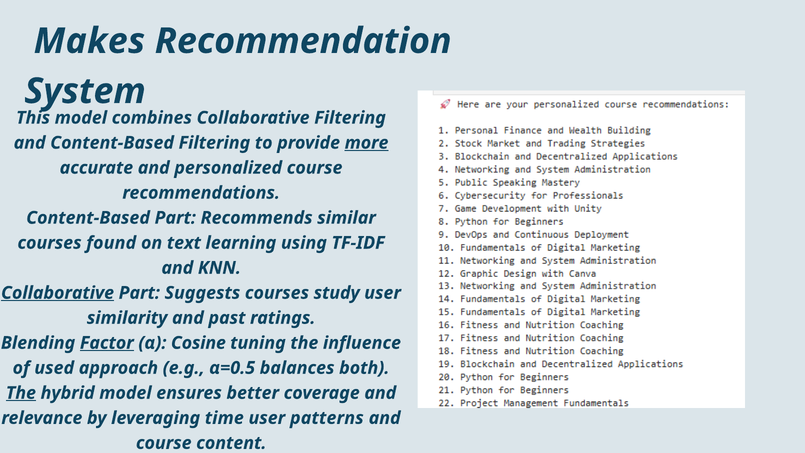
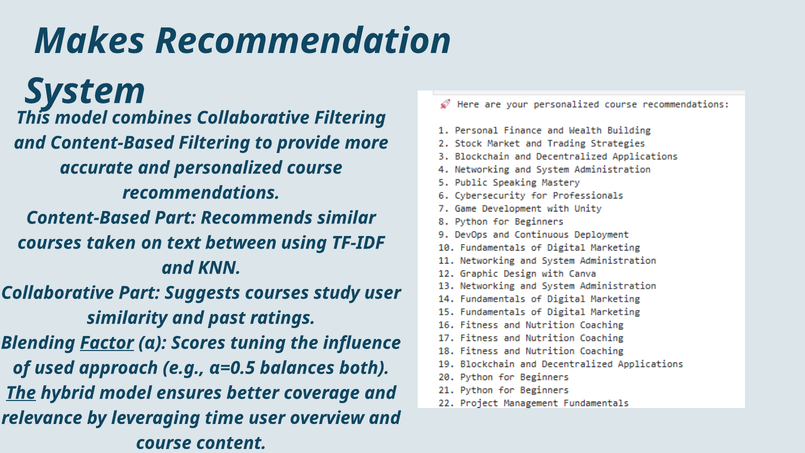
more underline: present -> none (367, 143)
found: found -> taken (111, 243)
learning: learning -> between (241, 243)
Collaborative underline: present -> none (58, 293)
Cosine: Cosine -> Scores (198, 343)
patterns: patterns -> overview (327, 418)
